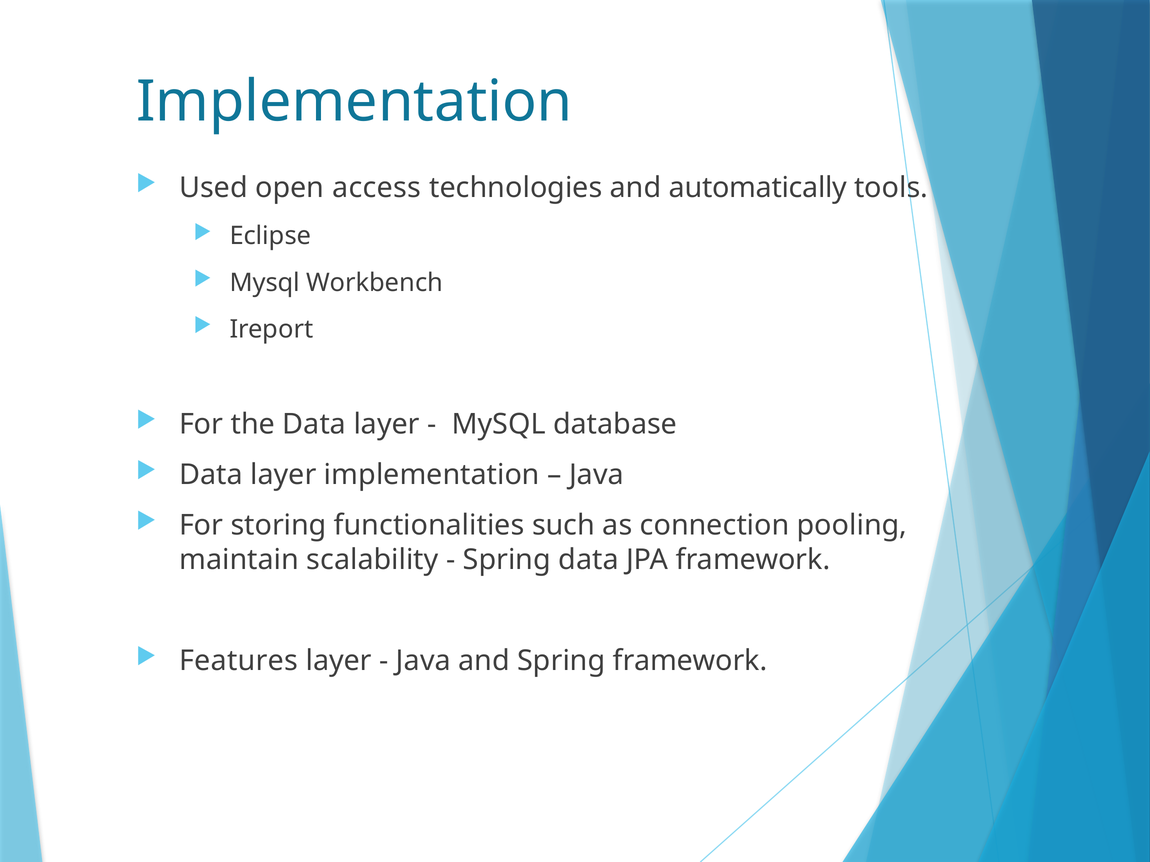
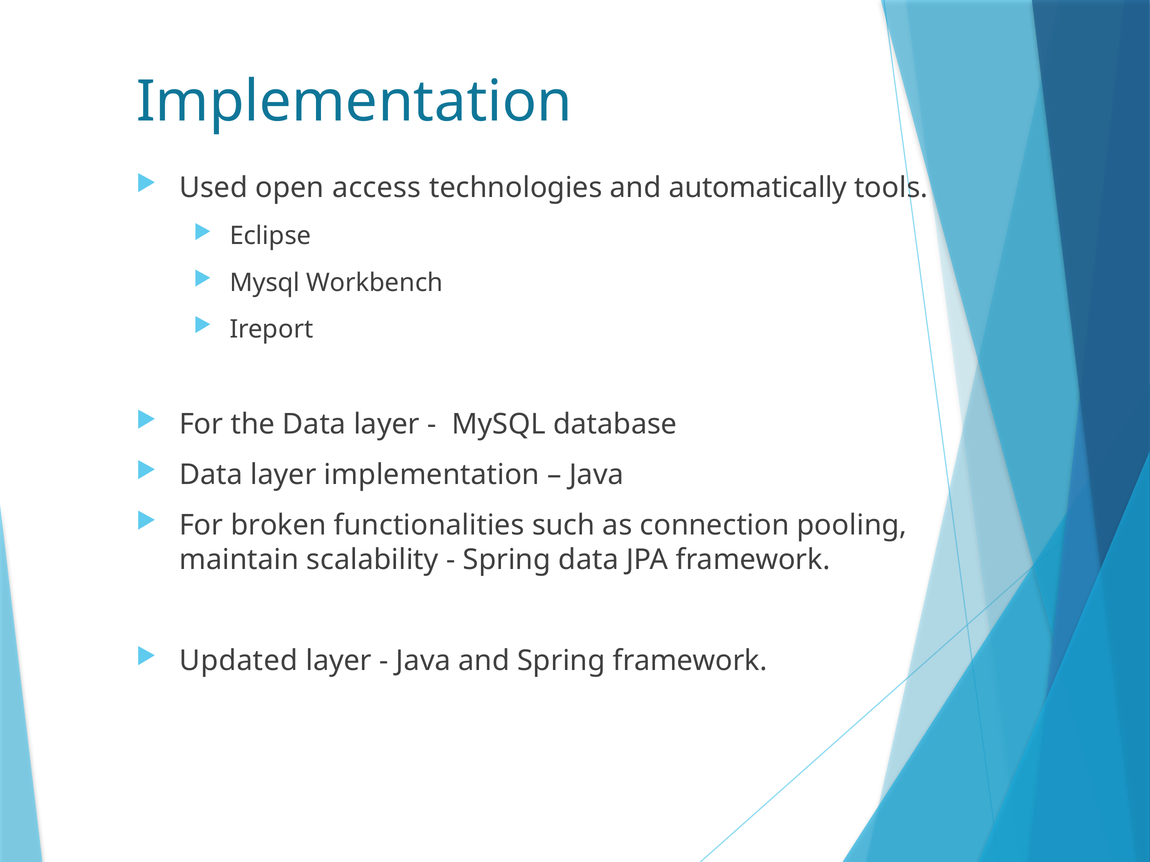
storing: storing -> broken (279, 526)
Features: Features -> Updated (239, 661)
